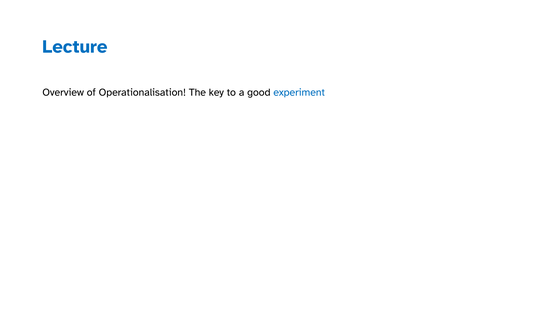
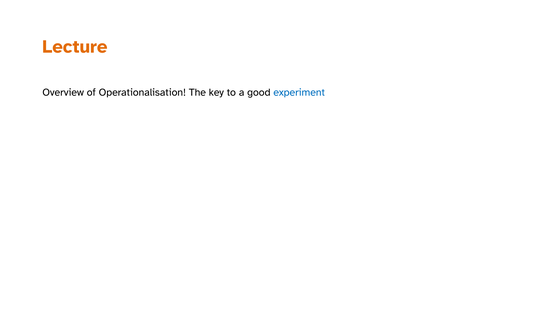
Lecture colour: blue -> orange (75, 47)
